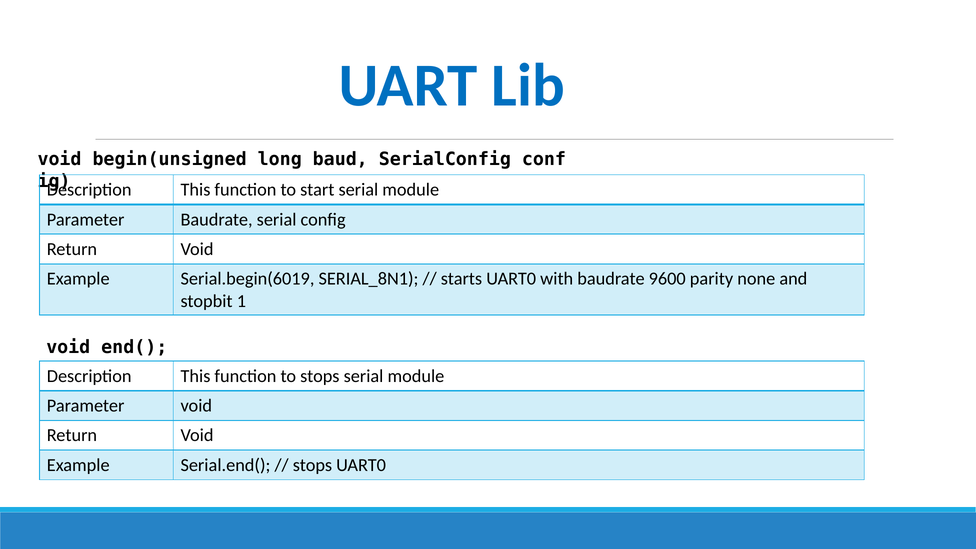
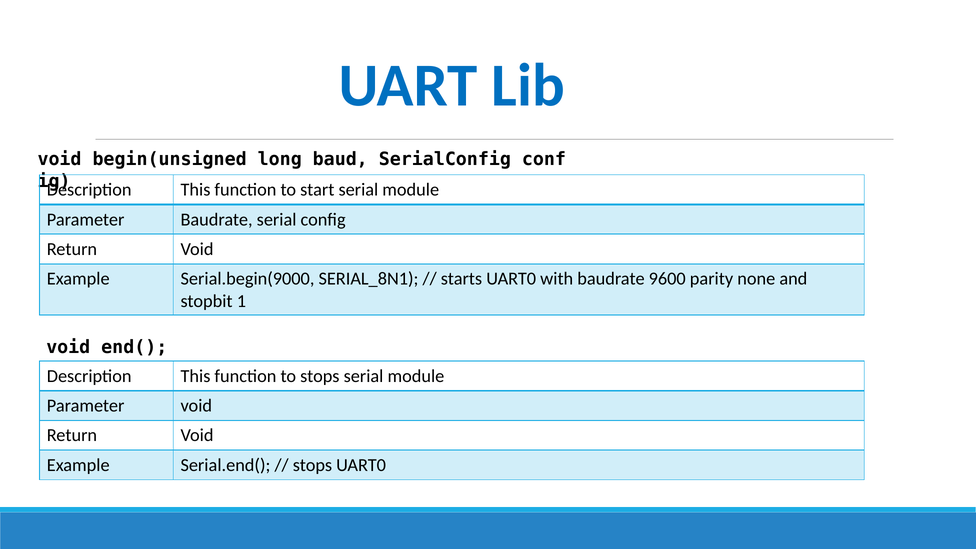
Serial.begin(6019: Serial.begin(6019 -> Serial.begin(9000 (248, 279)
